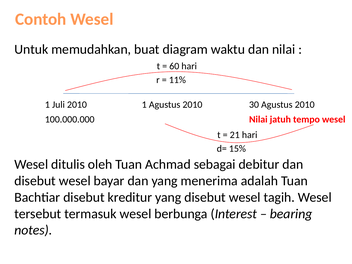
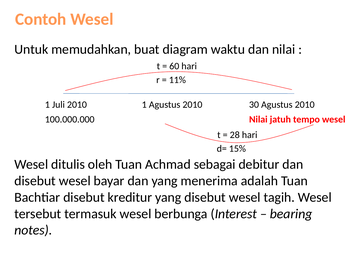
21: 21 -> 28 (235, 135)
